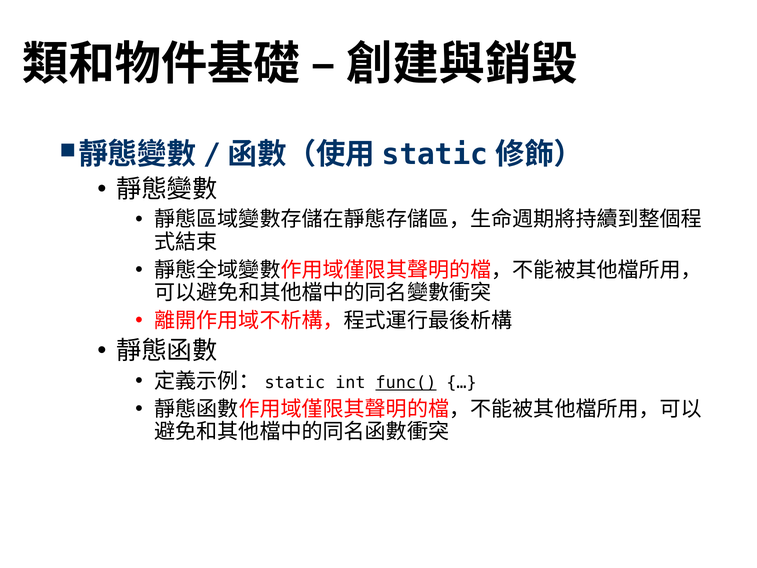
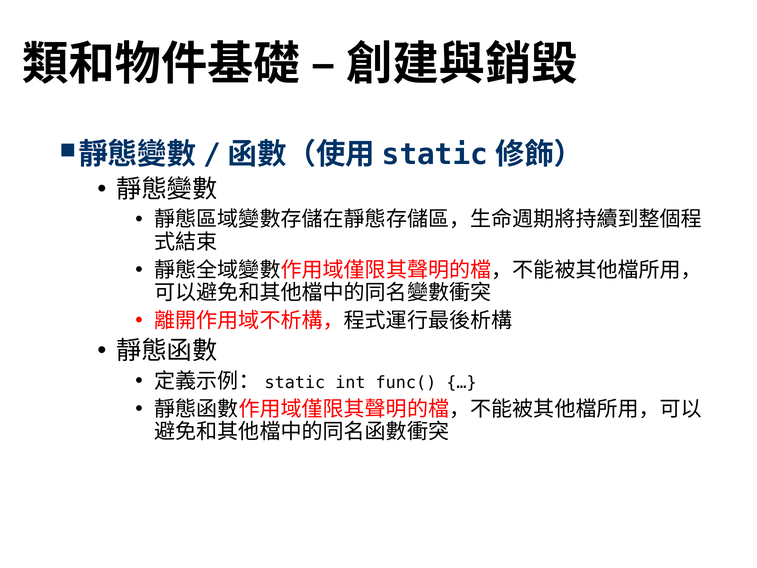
func( underline: present -> none (406, 383)
